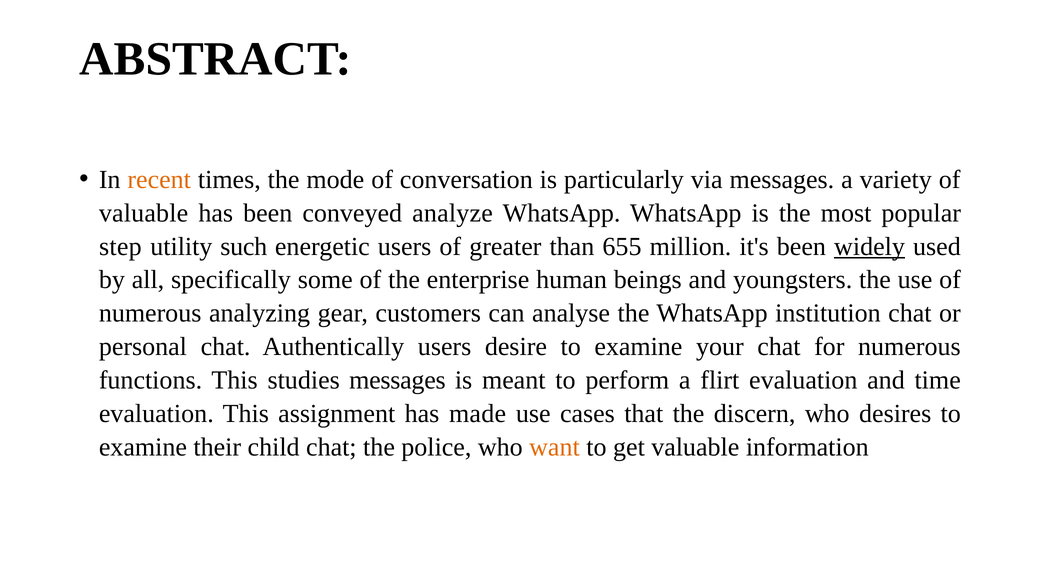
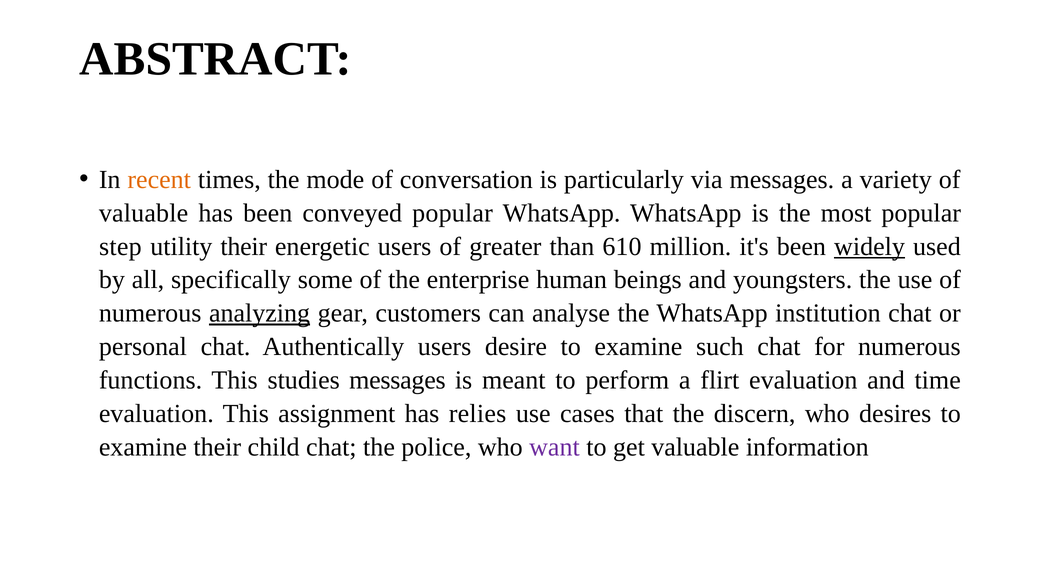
conveyed analyze: analyze -> popular (453, 213)
utility such: such -> their (244, 246)
655: 655 -> 610 (622, 246)
analyzing underline: none -> present (260, 313)
your: your -> such (720, 346)
made: made -> relies (478, 413)
want colour: orange -> purple (554, 447)
